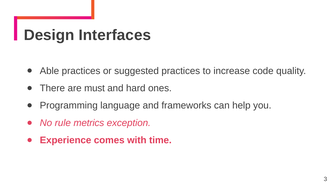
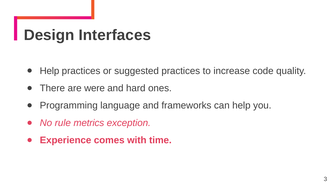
Able: Able -> Help (49, 71)
must: must -> were (95, 88)
